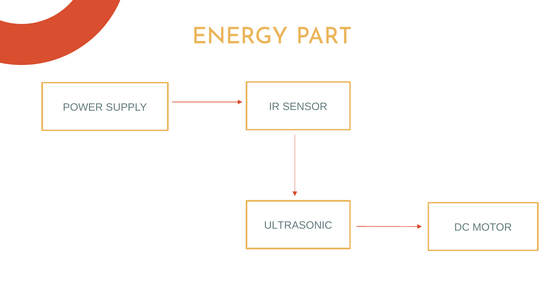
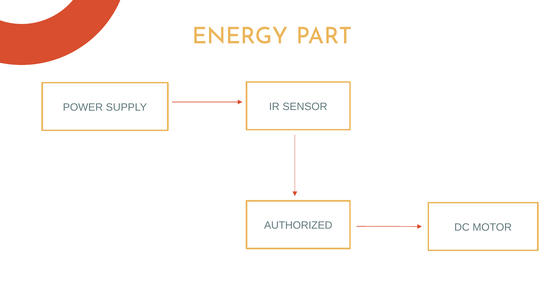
ULTRASONIC: ULTRASONIC -> AUTHORIZED (298, 225)
